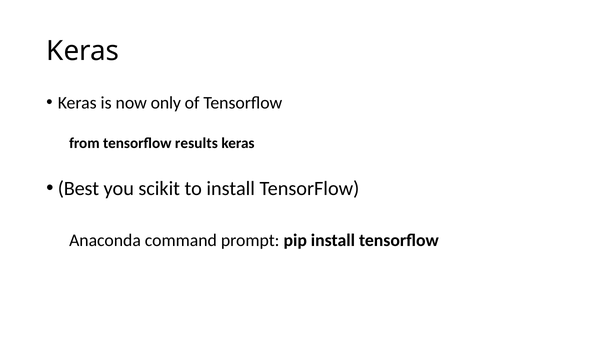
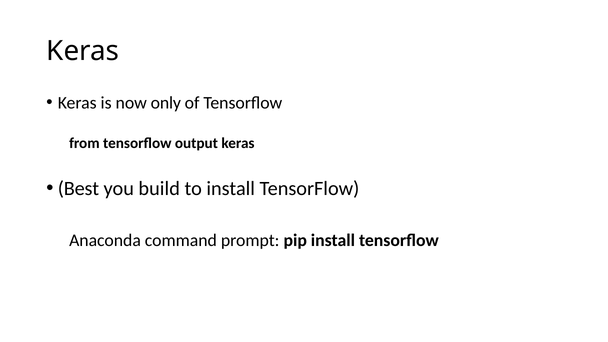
results: results -> output (196, 143)
scikit: scikit -> build (159, 188)
